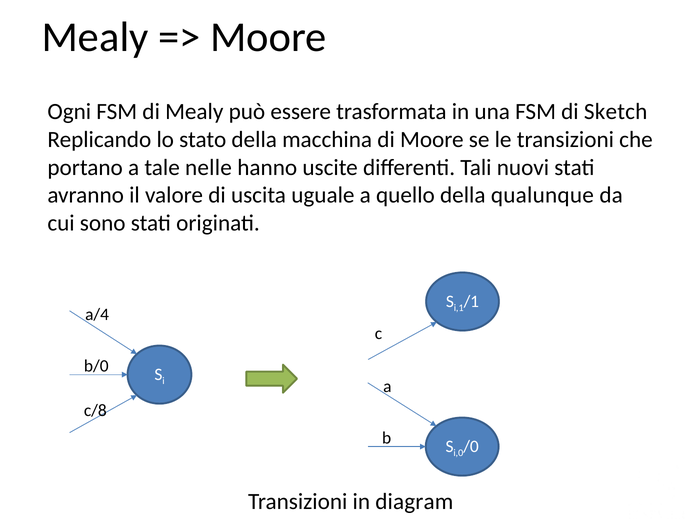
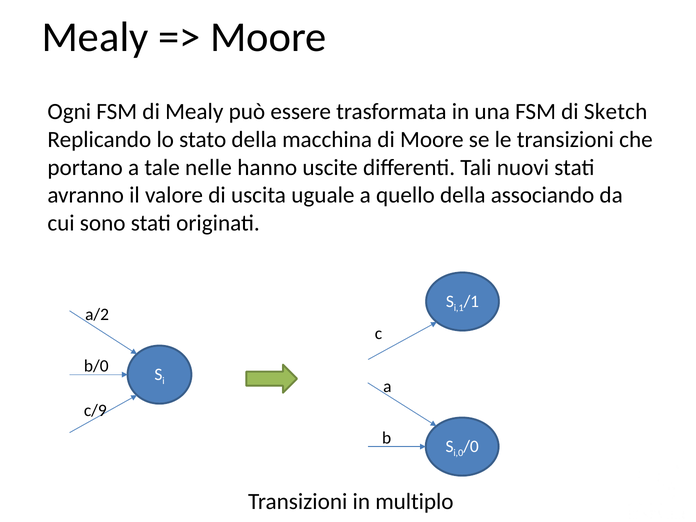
qualunque: qualunque -> associando (543, 195)
a/4: a/4 -> a/2 (97, 314)
c/8: c/8 -> c/9 (95, 410)
diagram: diagram -> multiplo (414, 502)
